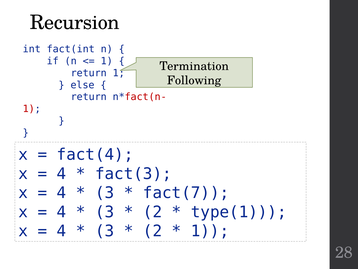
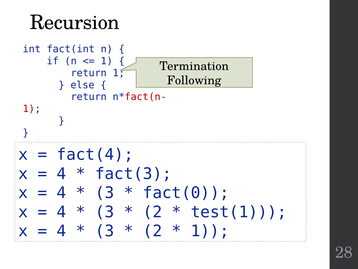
fact(7: fact(7 -> fact(0 (186, 193)
type(1: type(1 -> test(1 (239, 212)
